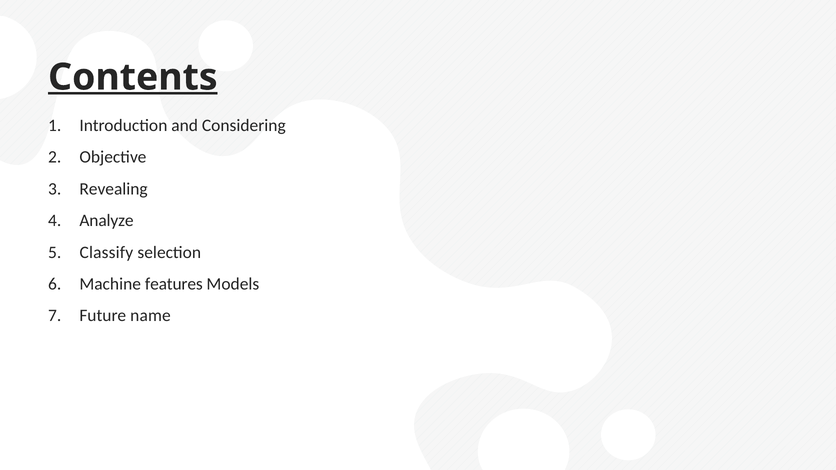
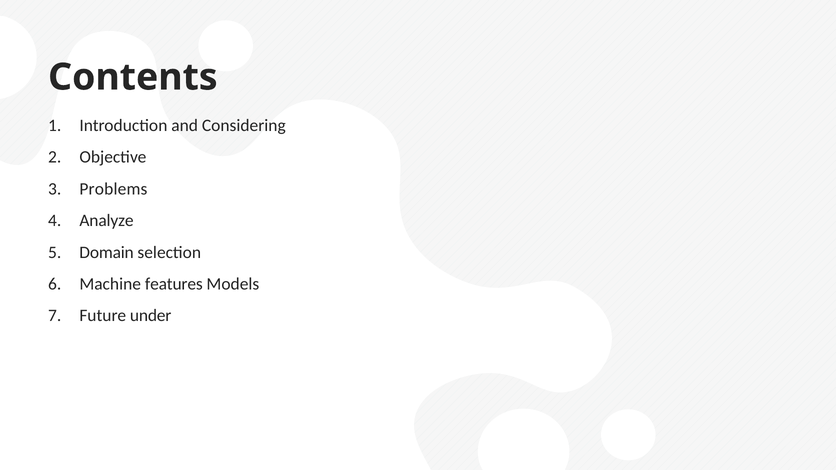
Contents underline: present -> none (133, 77)
Revealing: Revealing -> Problems (113, 189)
Classify: Classify -> Domain (107, 252)
name: name -> under (151, 316)
